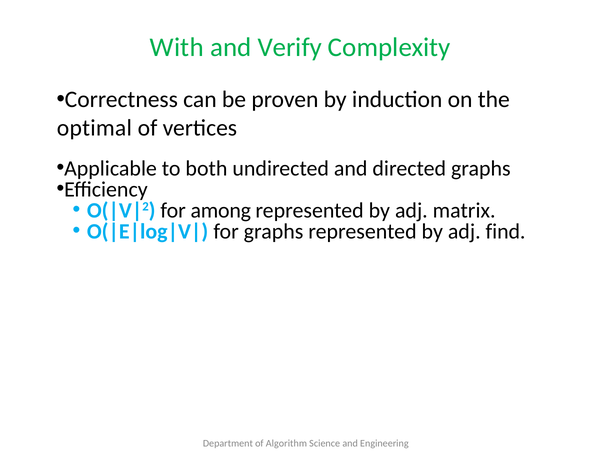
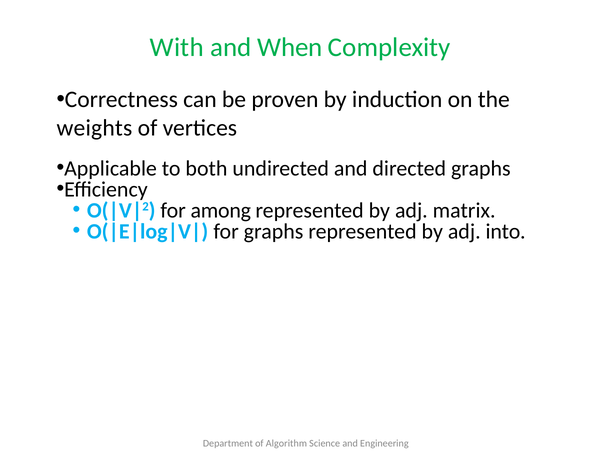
Verify: Verify -> When (290, 47)
optimal: optimal -> weights (94, 128)
find: find -> into (506, 231)
